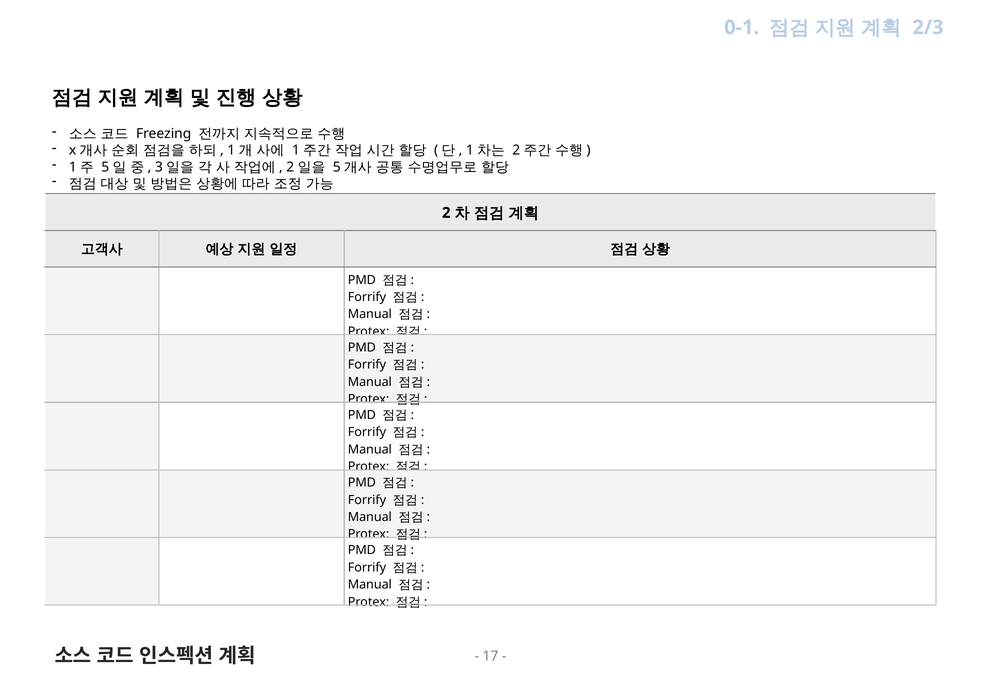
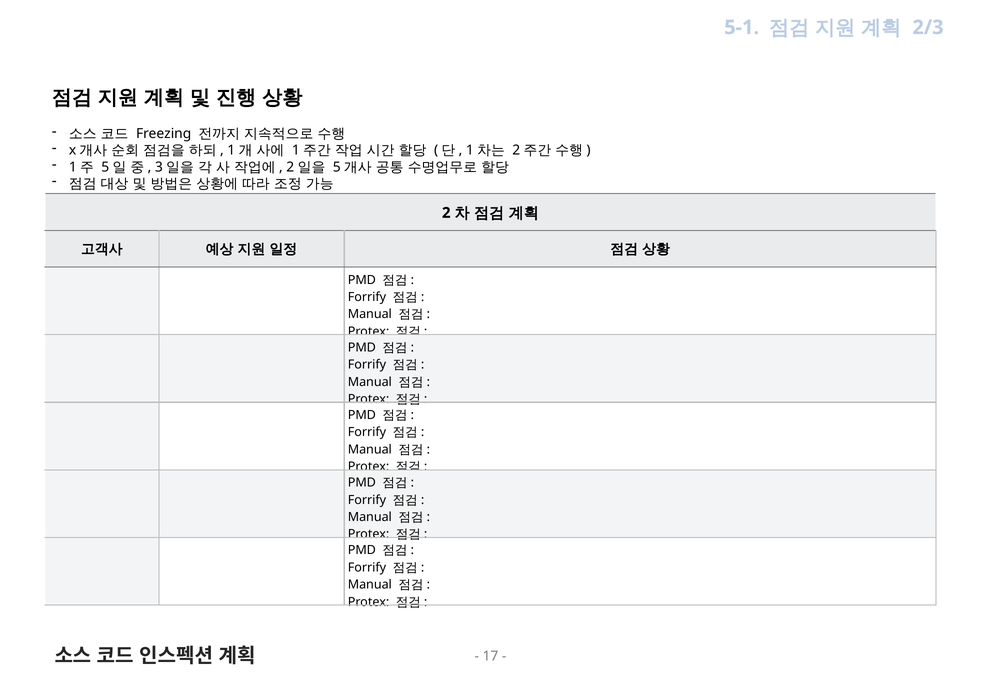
0-1: 0-1 -> 5-1 (742, 27)
